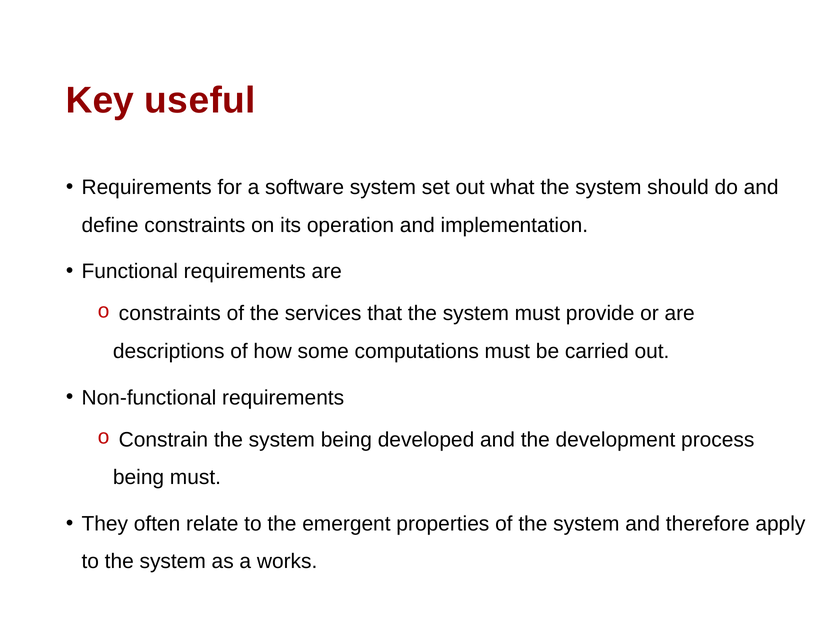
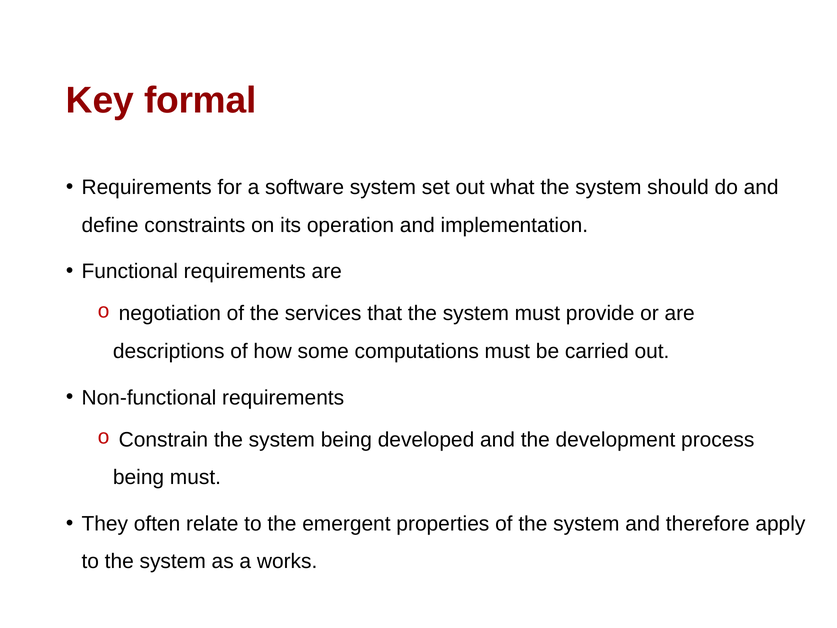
useful: useful -> formal (200, 100)
constraints: constraints -> negotiation (170, 313)
